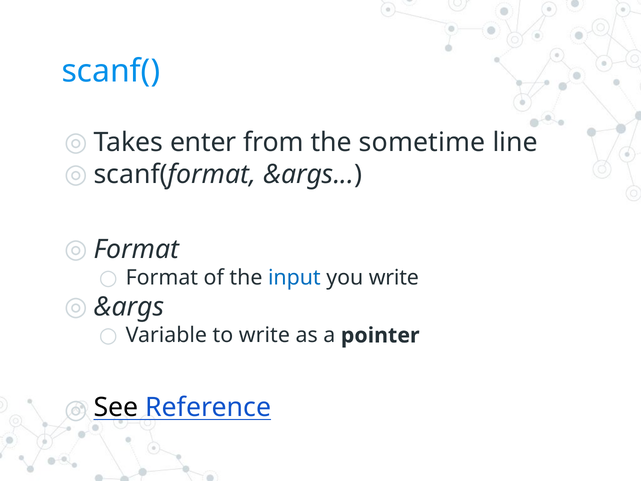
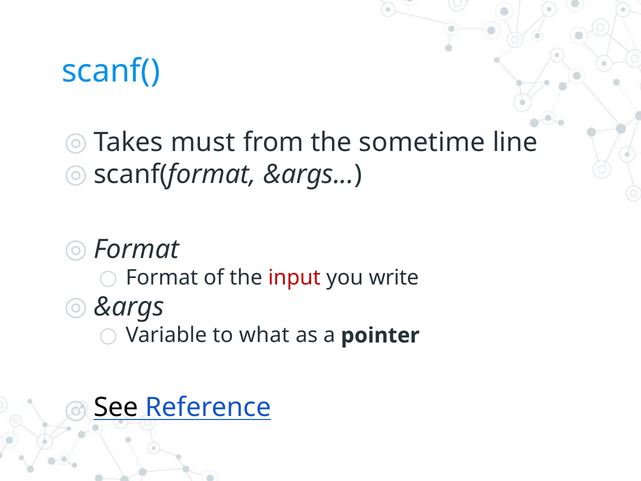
enter: enter -> must (203, 142)
input colour: blue -> red (294, 278)
to write: write -> what (264, 335)
